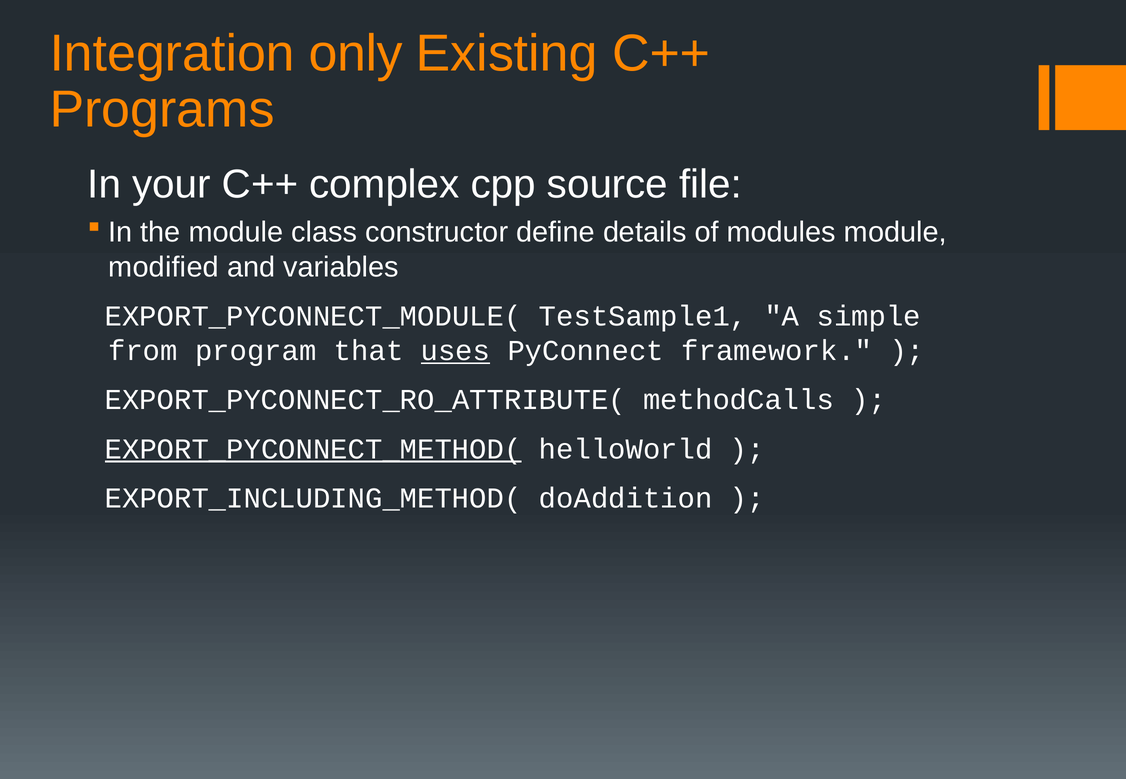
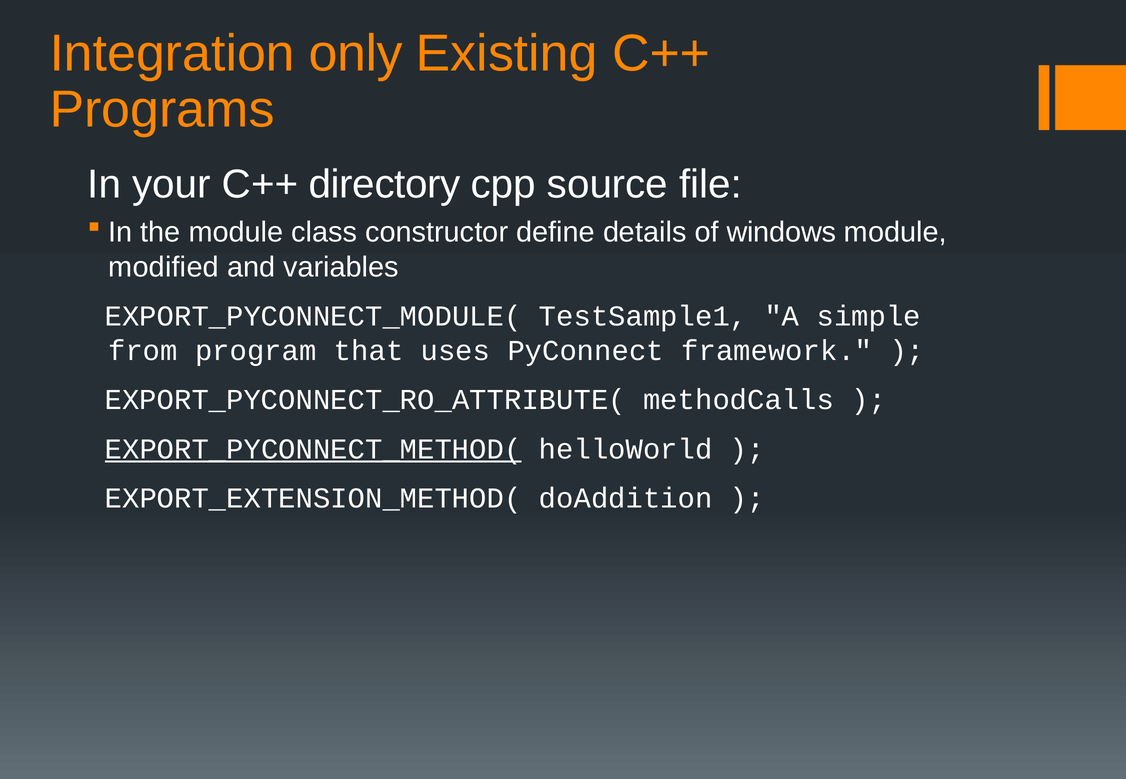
complex: complex -> directory (385, 185)
modules: modules -> windows (781, 233)
uses underline: present -> none (455, 351)
EXPORT_INCLUDING_METHOD(: EXPORT_INCLUDING_METHOD( -> EXPORT_EXTENSION_METHOD( (313, 498)
